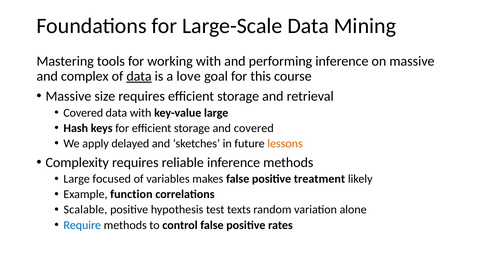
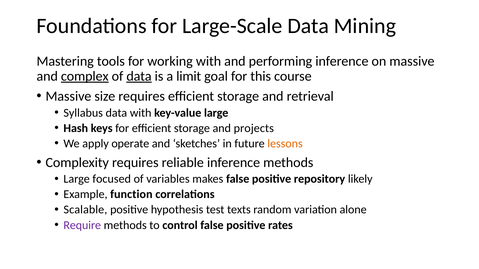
complex underline: none -> present (85, 76)
love: love -> limit (189, 76)
Covered: Covered -> Syllabus (83, 113)
and covered: covered -> projects (254, 128)
delayed: delayed -> operate (130, 144)
treatment: treatment -> repository (319, 179)
Require colour: blue -> purple (82, 225)
